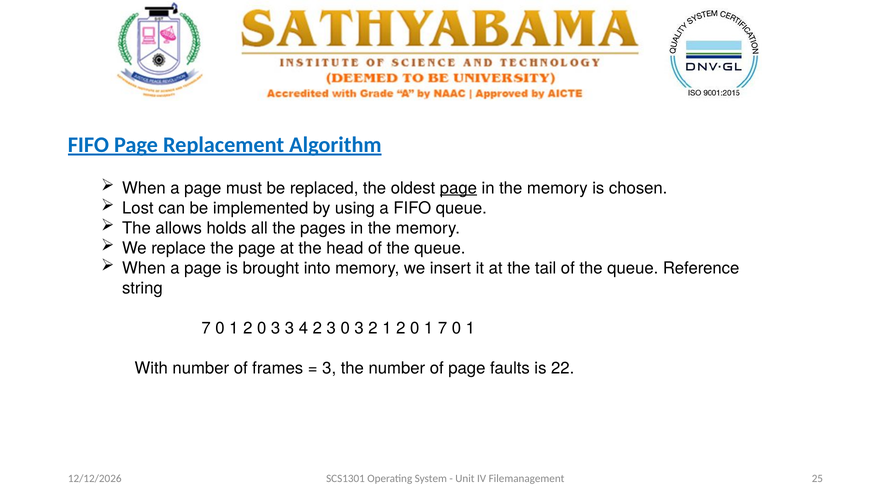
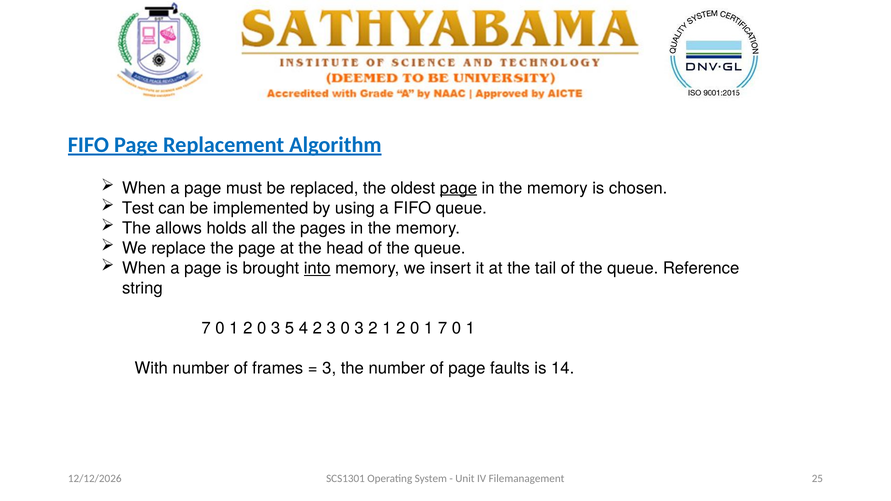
Lost: Lost -> Test (138, 208)
into underline: none -> present (317, 268)
3 3: 3 -> 5 (290, 328)
22: 22 -> 14 (563, 369)
